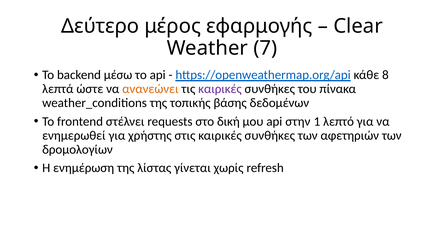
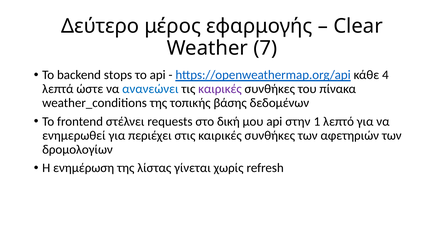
μέσω: μέσω -> stops (118, 75)
8: 8 -> 4 (385, 75)
ανανεώνει colour: orange -> blue (150, 89)
χρήστης: χρήστης -> περιέχει (150, 136)
